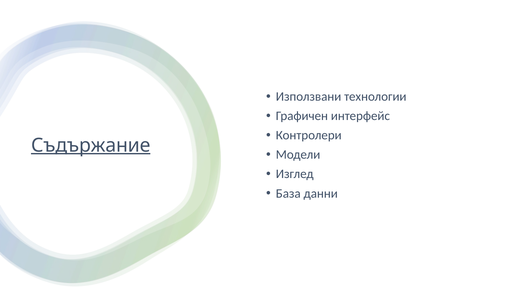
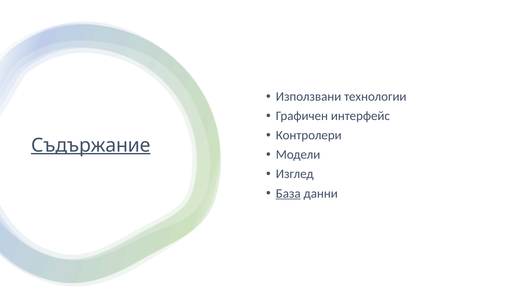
База underline: none -> present (288, 194)
